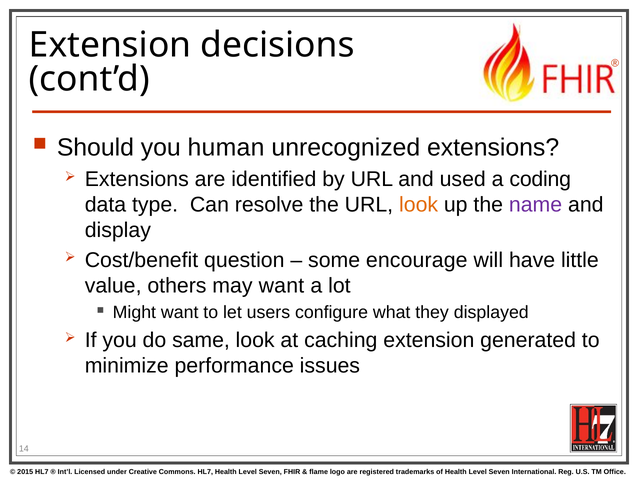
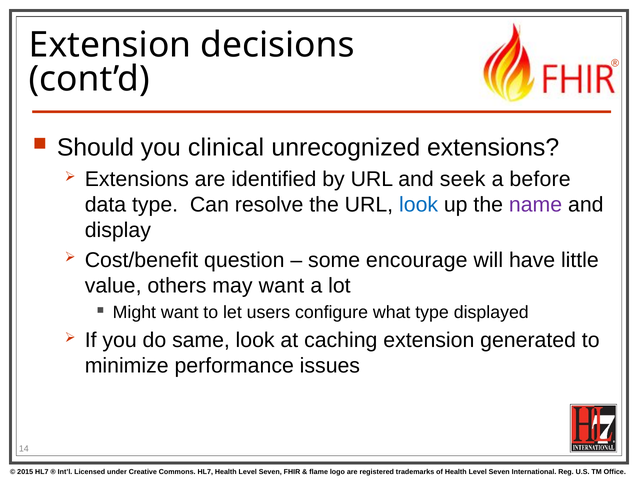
human: human -> clinical (226, 147)
used: used -> seek (463, 179)
coding: coding -> before (540, 179)
look colour: orange -> blue (419, 205)
what they: they -> type (432, 312)
